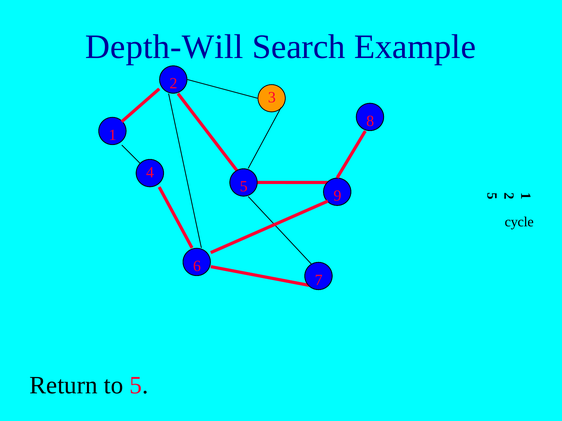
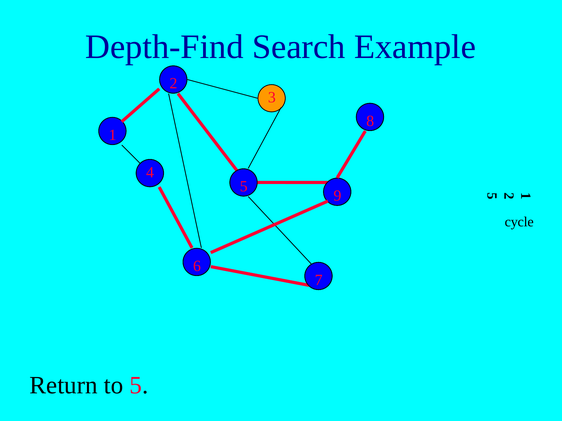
Depth-Will: Depth-Will -> Depth-Find (164, 47)
